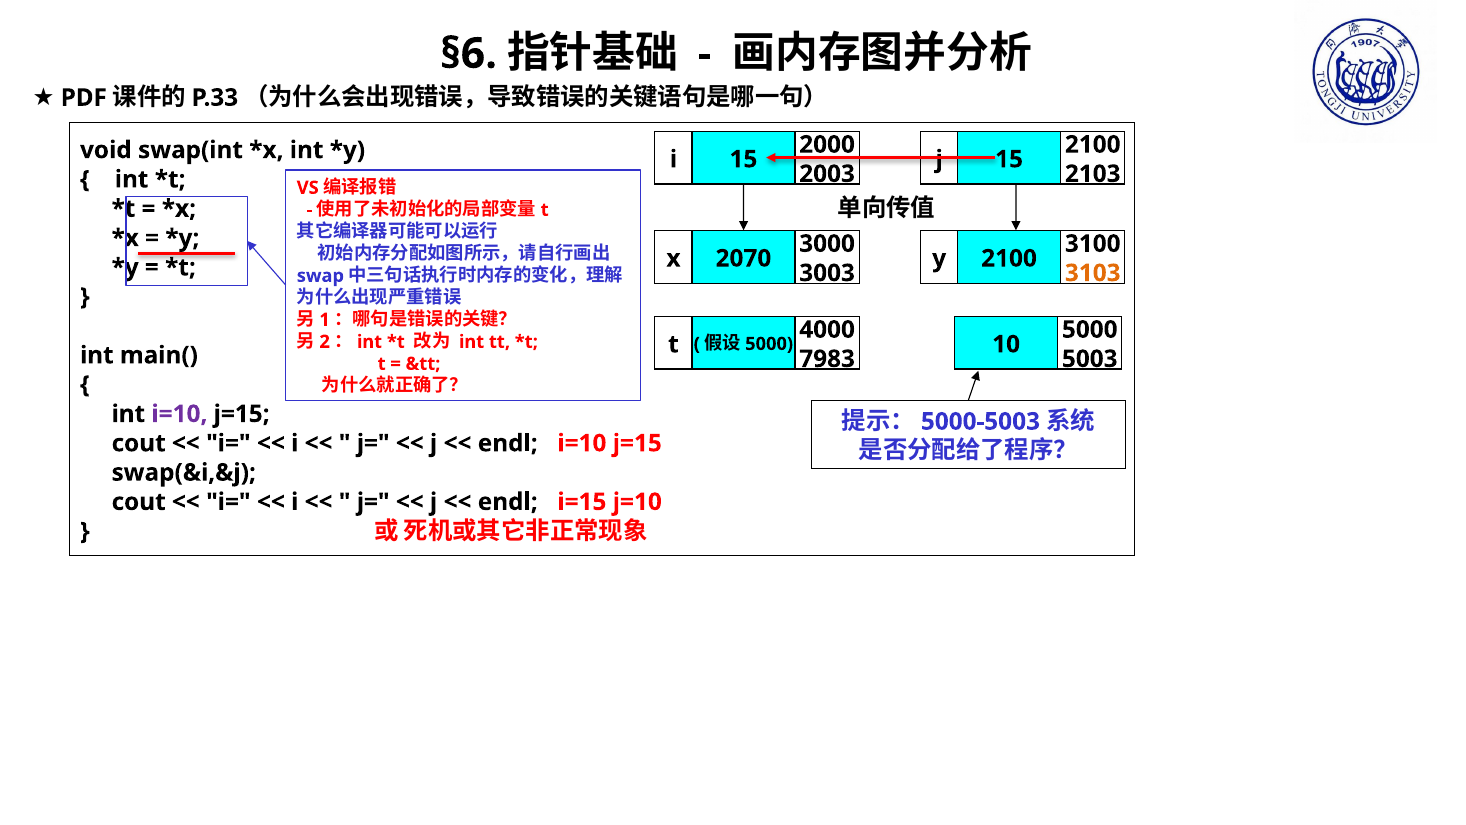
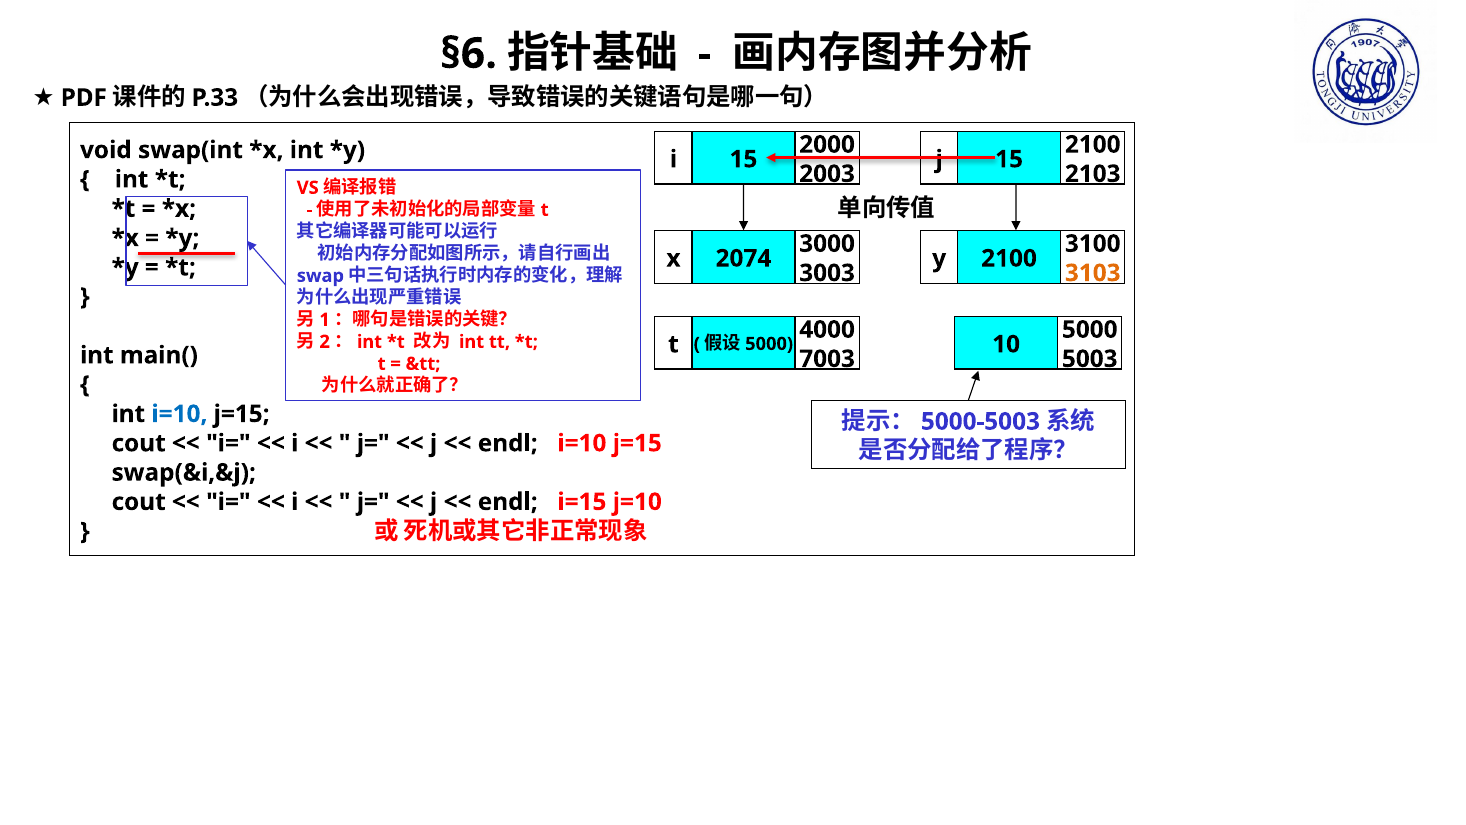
2070: 2070 -> 2074 (743, 258)
7983: 7983 -> 7003 (827, 359)
i=10 colour: purple -> blue (179, 414)
